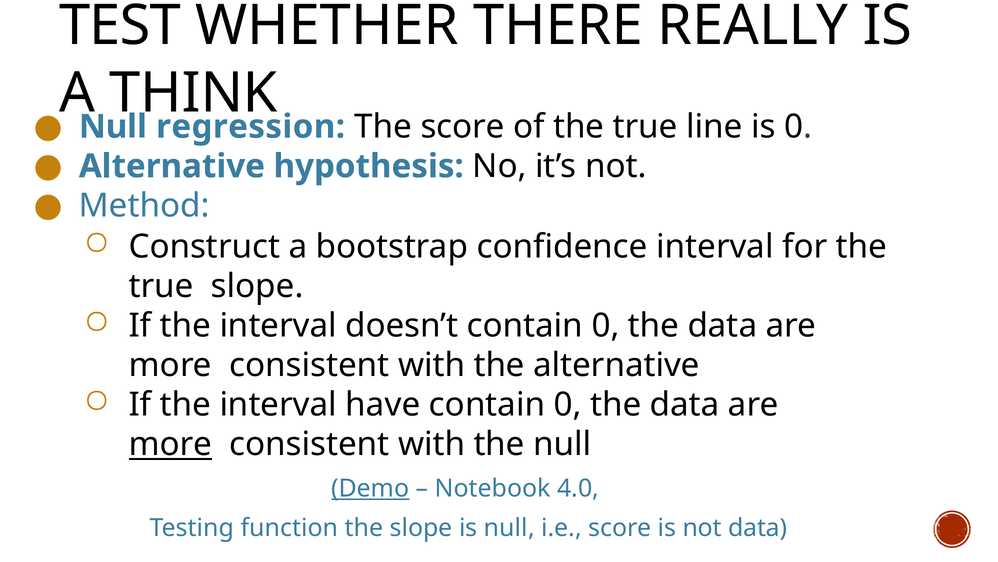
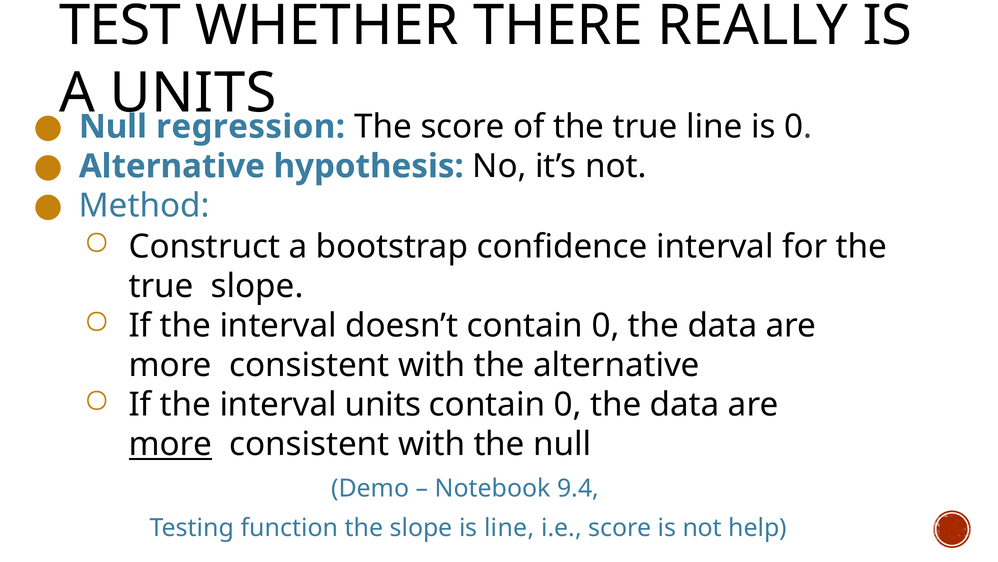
A THINK: THINK -> UNITS (193, 93)
interval have: have -> units (383, 404)
Demo underline: present -> none (370, 488)
4.0: 4.0 -> 9.4 (578, 488)
is null: null -> line (509, 527)
not data: data -> help (758, 527)
